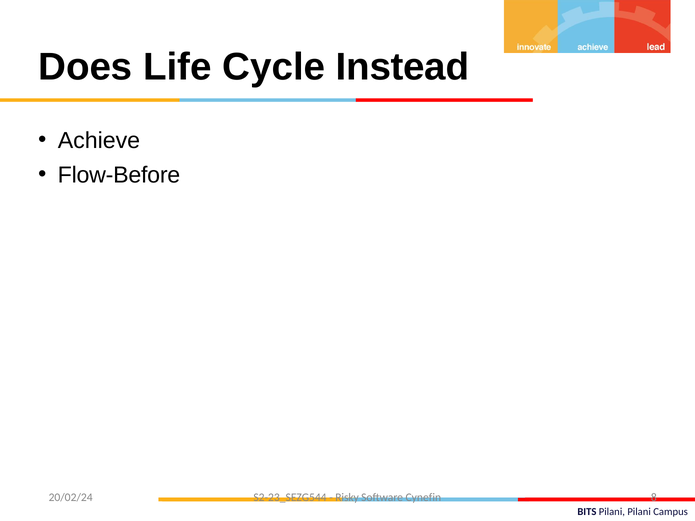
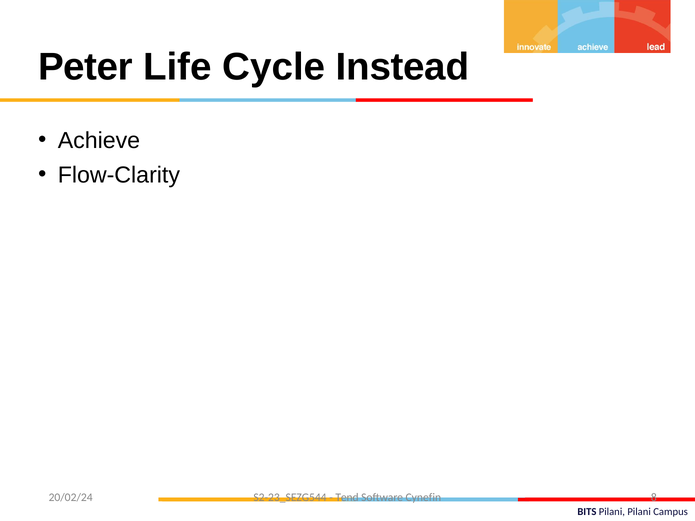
Does: Does -> Peter (86, 67)
Flow-Before: Flow-Before -> Flow-Clarity (119, 175)
Risky: Risky -> Tend (347, 498)
